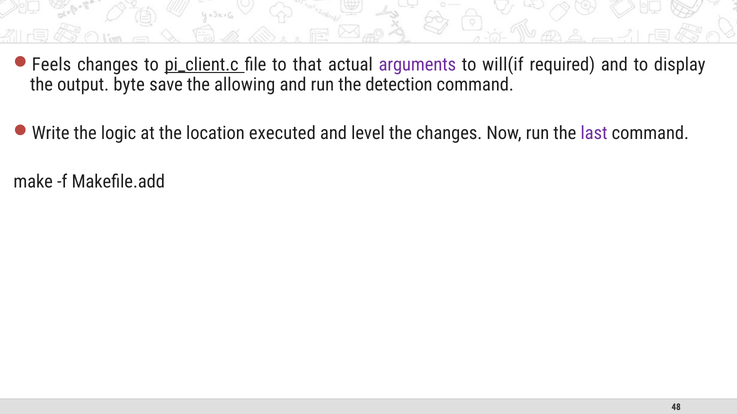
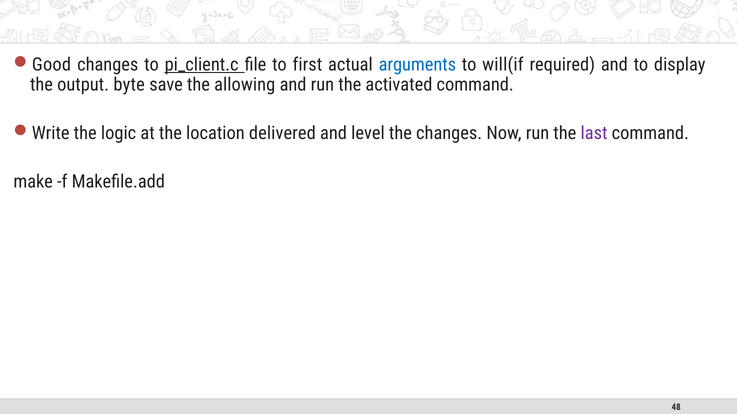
Feels: Feels -> Good (52, 65)
that: that -> first (307, 65)
arguments colour: purple -> blue (417, 65)
detection: detection -> activated (399, 85)
executed: executed -> delivered (282, 133)
